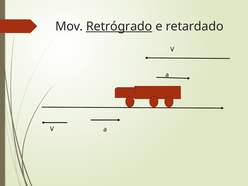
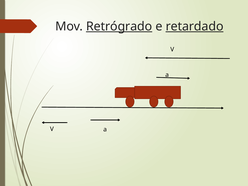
retardado underline: none -> present (195, 26)
